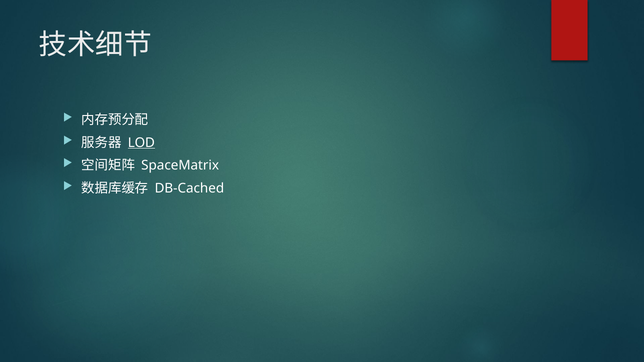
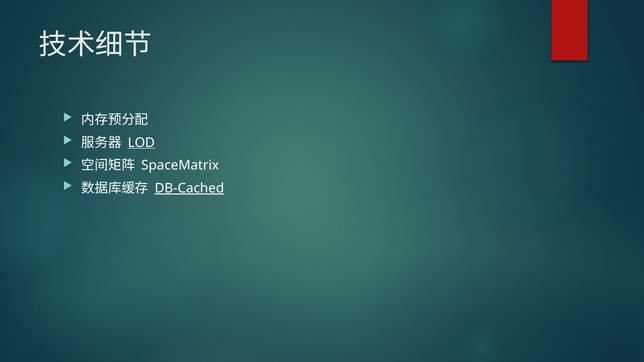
DB-Cached underline: none -> present (189, 188)
